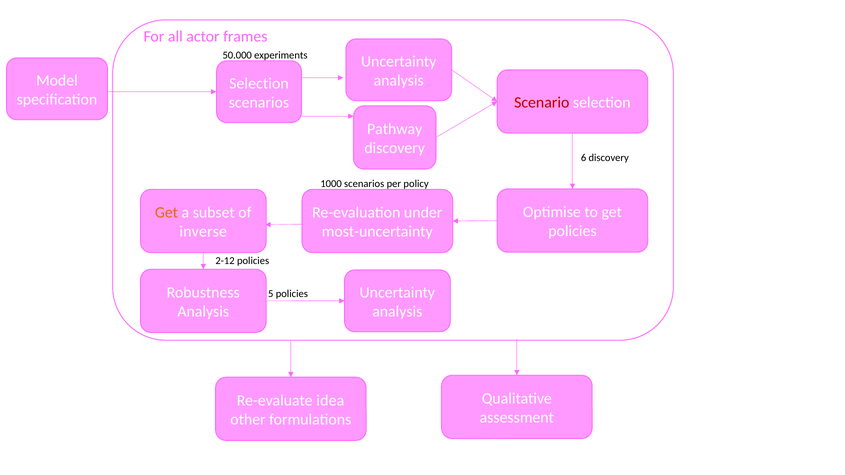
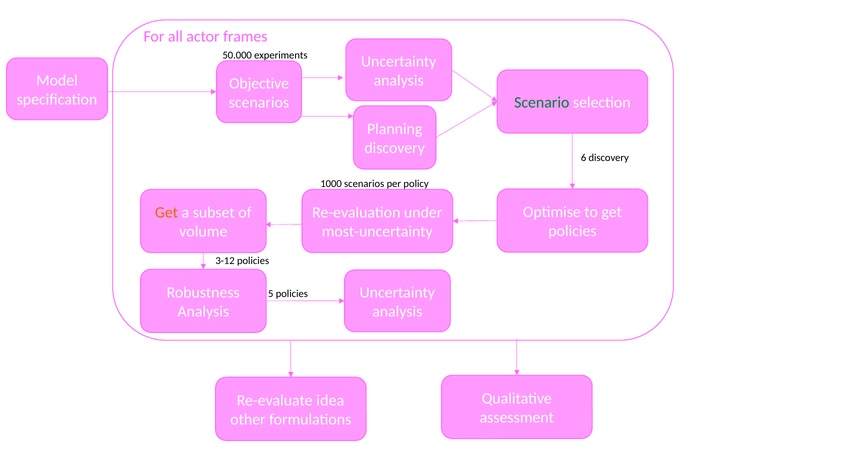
Selection: Selection -> Objective (259, 83)
Scenario colour: red -> green (542, 103)
Pathway: Pathway -> Planning (395, 129)
inverse: inverse -> volume (203, 232)
2-12: 2-12 -> 3-12 (225, 261)
